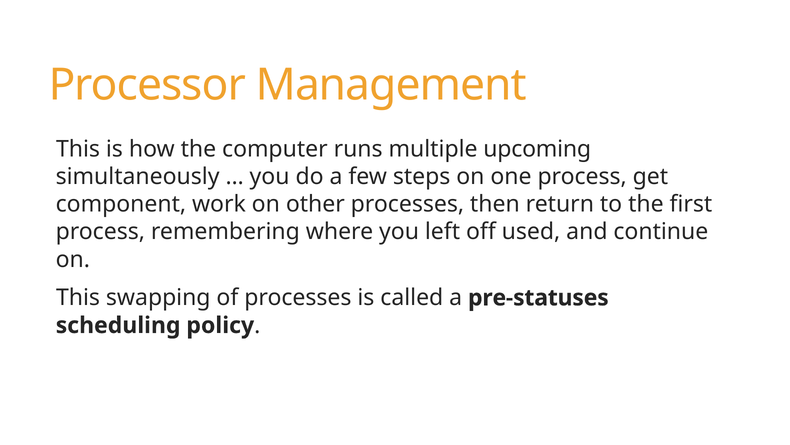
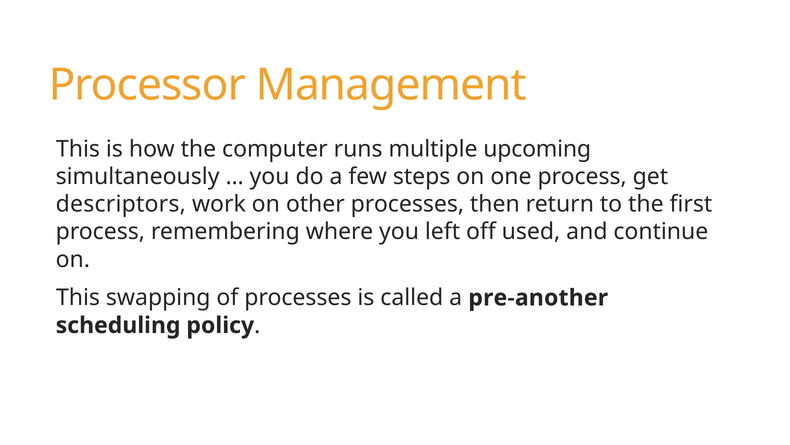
component: component -> descriptors (121, 204)
pre-statuses: pre-statuses -> pre-another (538, 297)
